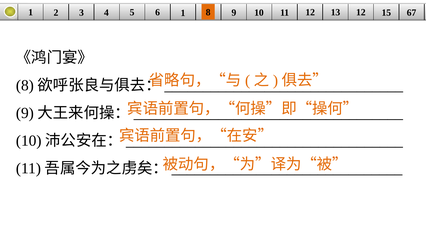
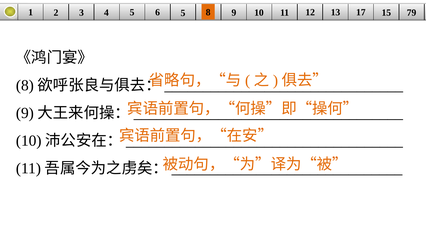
6 1: 1 -> 5 (183, 13)
13 12: 12 -> 17 (361, 12)
67: 67 -> 79 (412, 13)
